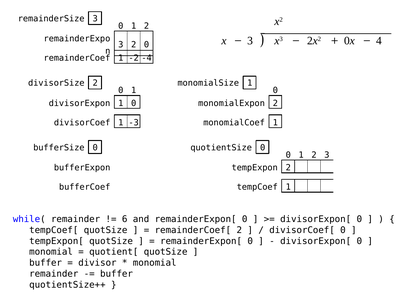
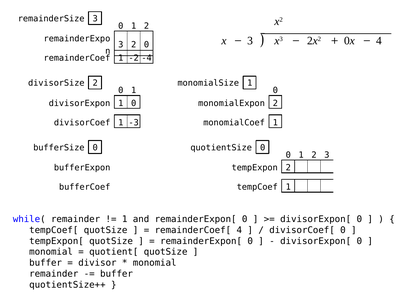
6: 6 -> 1 (125, 219)
remainderCoef[ 2: 2 -> 4 (239, 230)
